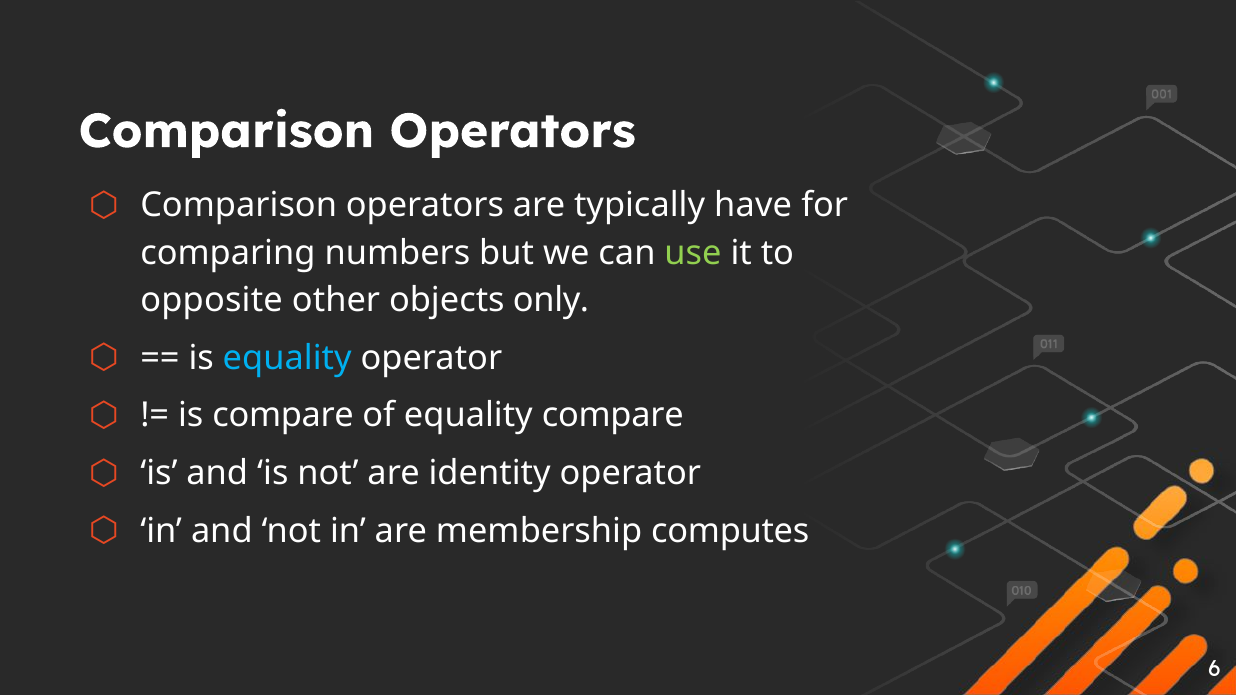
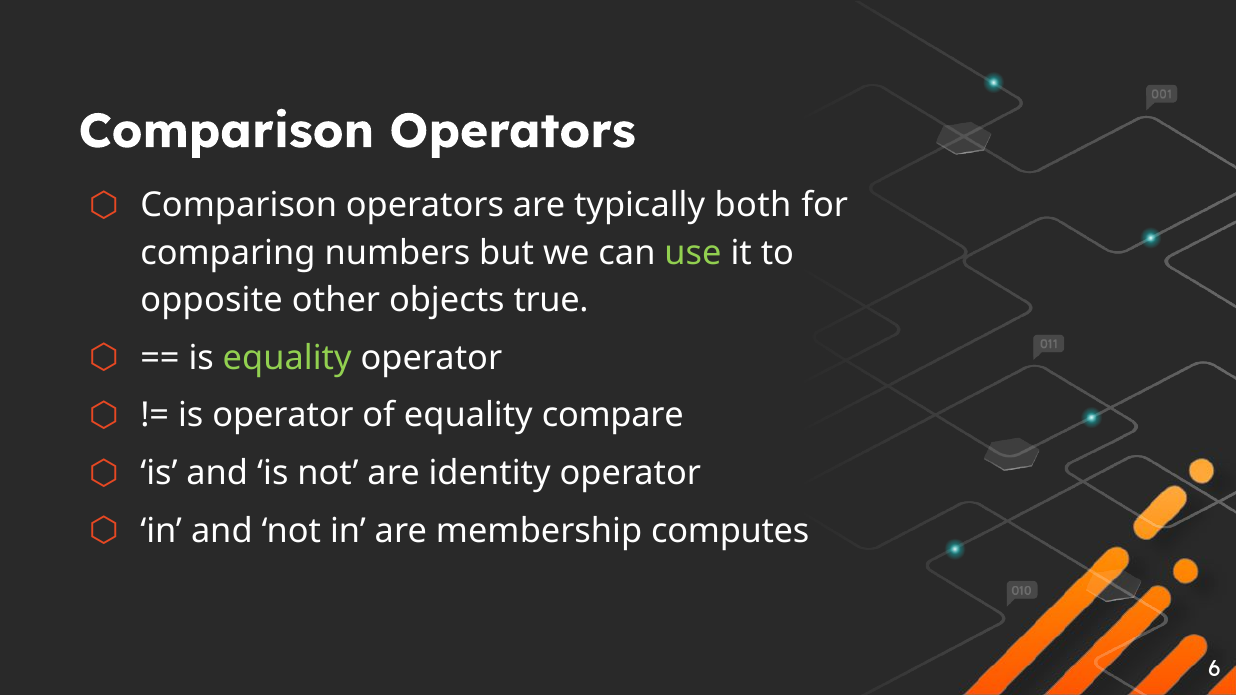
have: have -> both (753, 206)
only: only -> true (551, 300)
equality colour: light blue -> light green (287, 358)
is compare: compare -> operator (283, 416)
